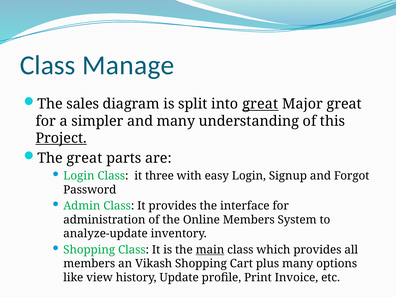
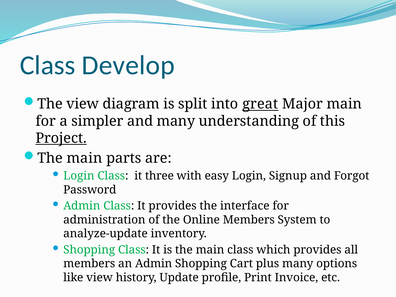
Manage: Manage -> Develop (128, 65)
The sales: sales -> view (83, 104)
Major great: great -> main (344, 104)
great: great -> main (84, 158)
main underline: present -> none (210, 250)
an Vikash: Vikash -> Admin (154, 264)
